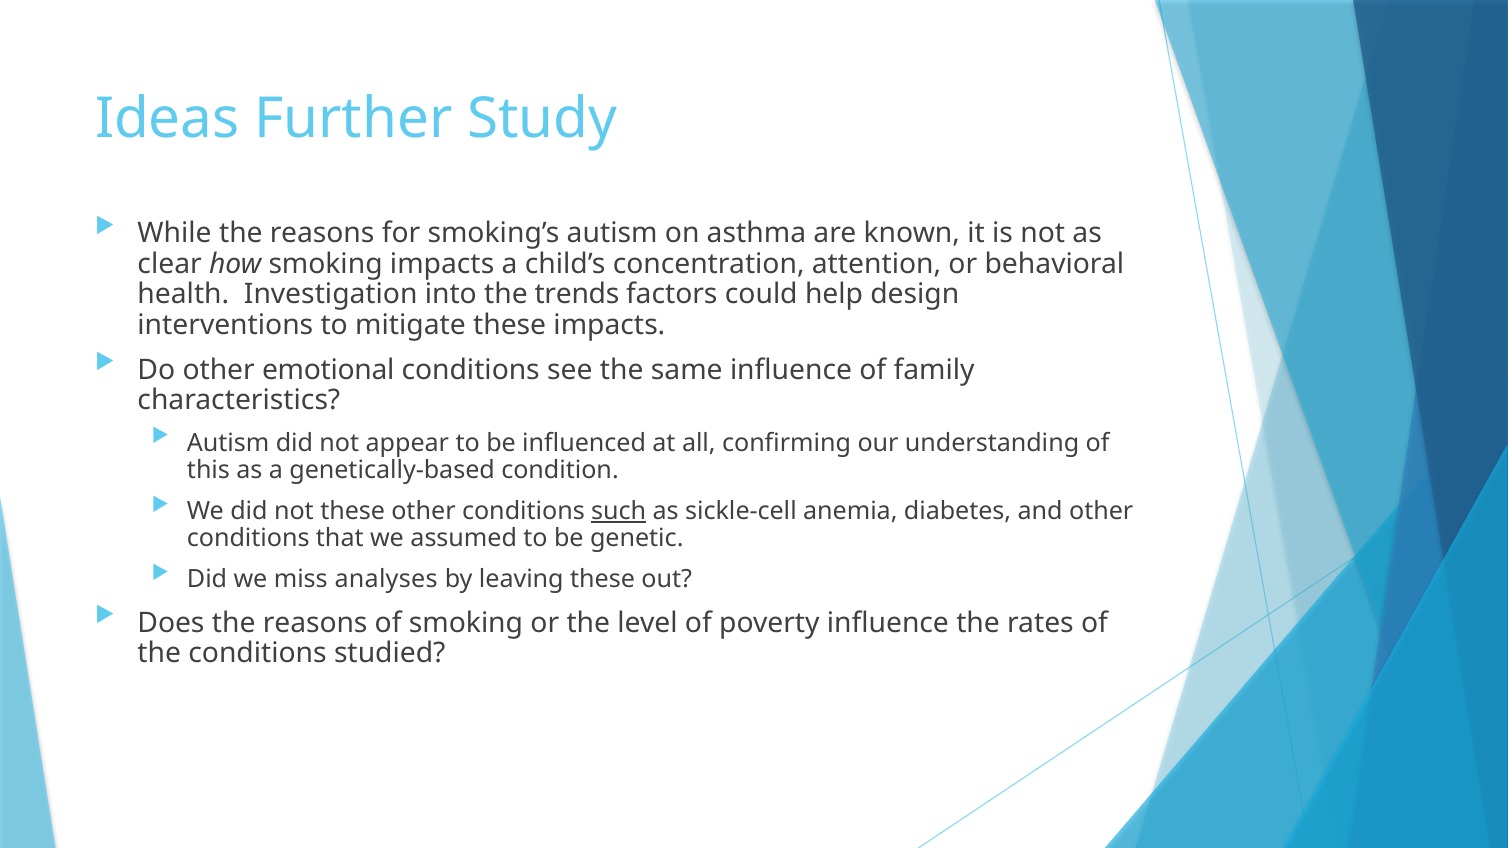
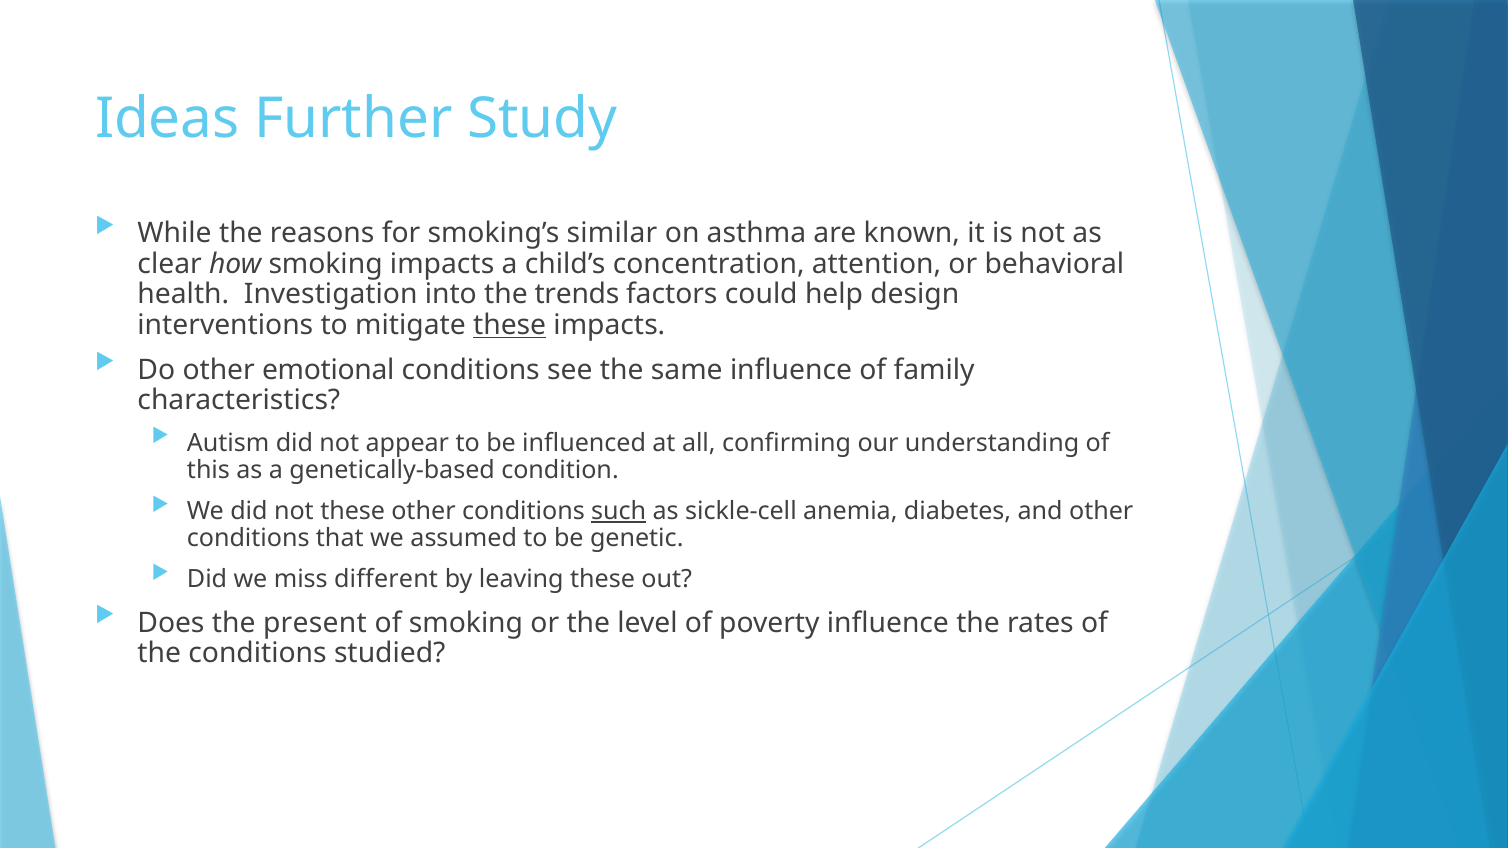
smoking’s autism: autism -> similar (612, 234)
these underline: none -> present (510, 325)
analyses: analyses -> different (386, 580)
Does the reasons: reasons -> present (315, 623)
